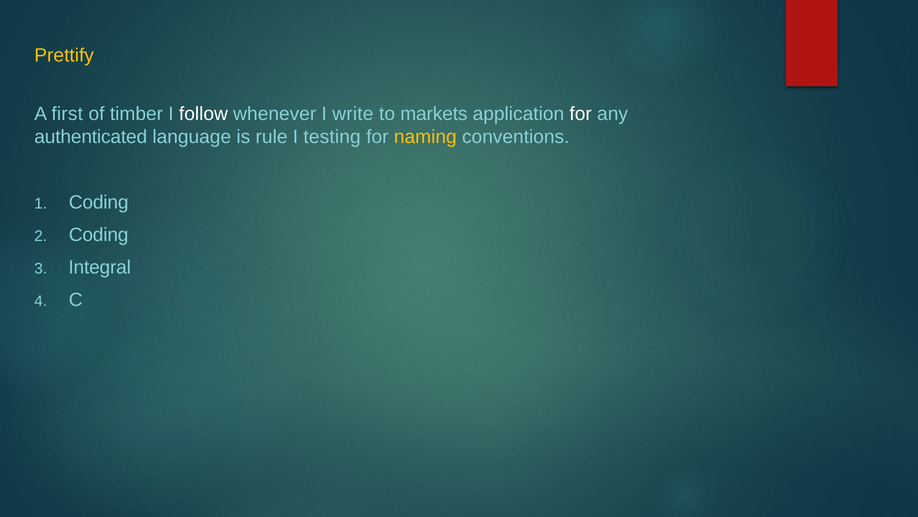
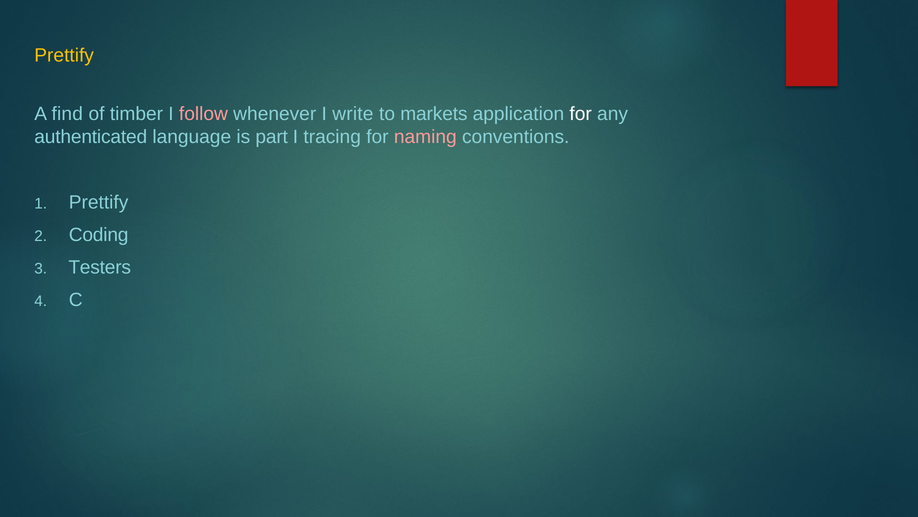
first: first -> find (67, 114)
follow colour: white -> pink (203, 114)
rule: rule -> part (272, 137)
testing: testing -> tracing (332, 137)
naming colour: yellow -> pink (425, 137)
Coding: Coding -> Prettify (99, 202)
Integral: Integral -> Testers (100, 267)
